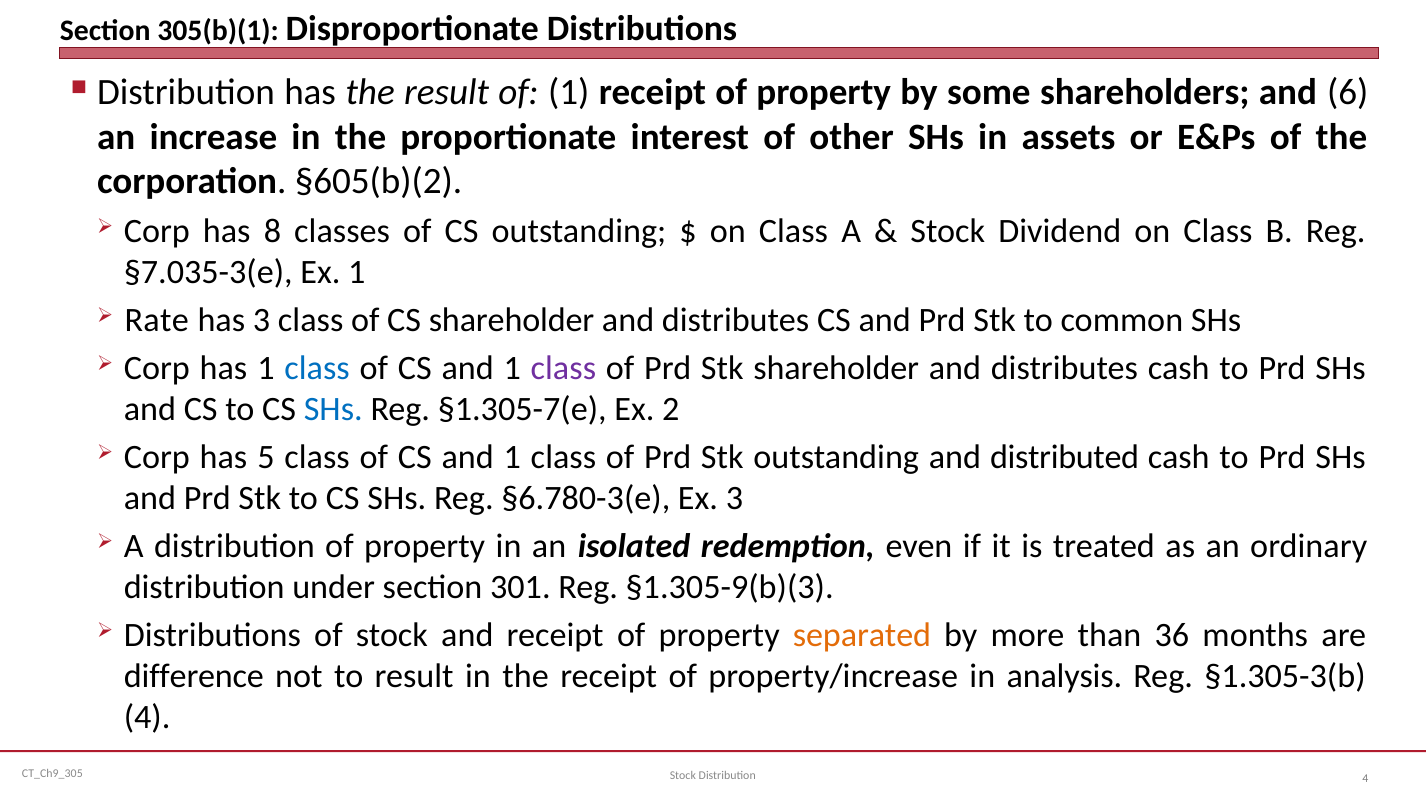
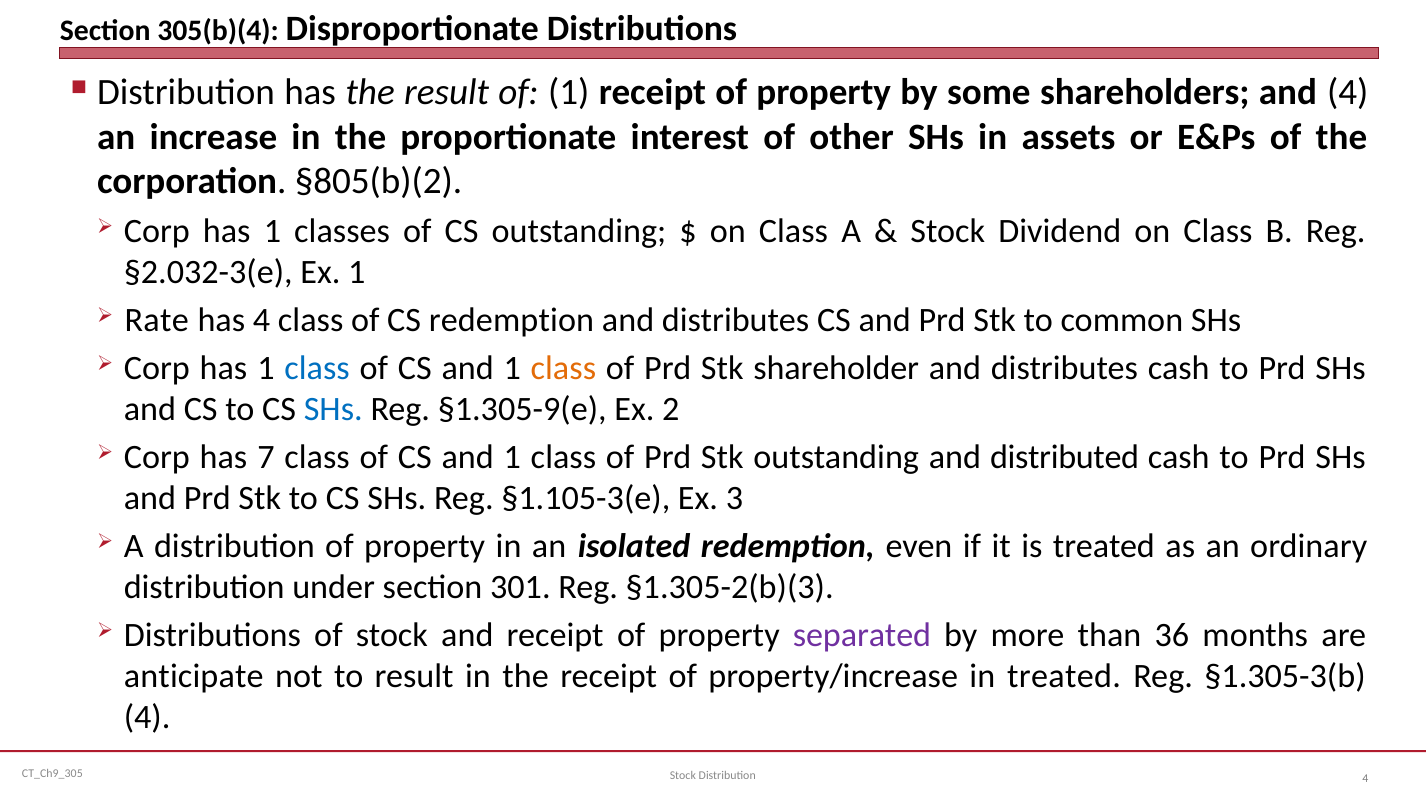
305(b)(1: 305(b)(1 -> 305(b)(4 (218, 31)
and 6: 6 -> 4 (1348, 93)
§605(b)(2: §605(b)(2 -> §805(b)(2 (379, 182)
8: 8 -> 1 (272, 231)
§7.035-3(e: §7.035-3(e -> §2.032-3(e (208, 272)
has 3: 3 -> 4 (262, 320)
CS shareholder: shareholder -> redemption (511, 320)
class colour: purple -> orange (563, 368)
§1.305-7(e: §1.305-7(e -> §1.305-9(e (522, 409)
5: 5 -> 7 (266, 457)
§6.780-3(e: §6.780-3(e -> §1.105-3(e (586, 498)
§1.305-9(b)(3: §1.305-9(b)(3 -> §1.305-2(b)(3 (730, 588)
separated colour: orange -> purple (862, 636)
difference: difference -> anticipate (194, 677)
in analysis: analysis -> treated (1064, 677)
